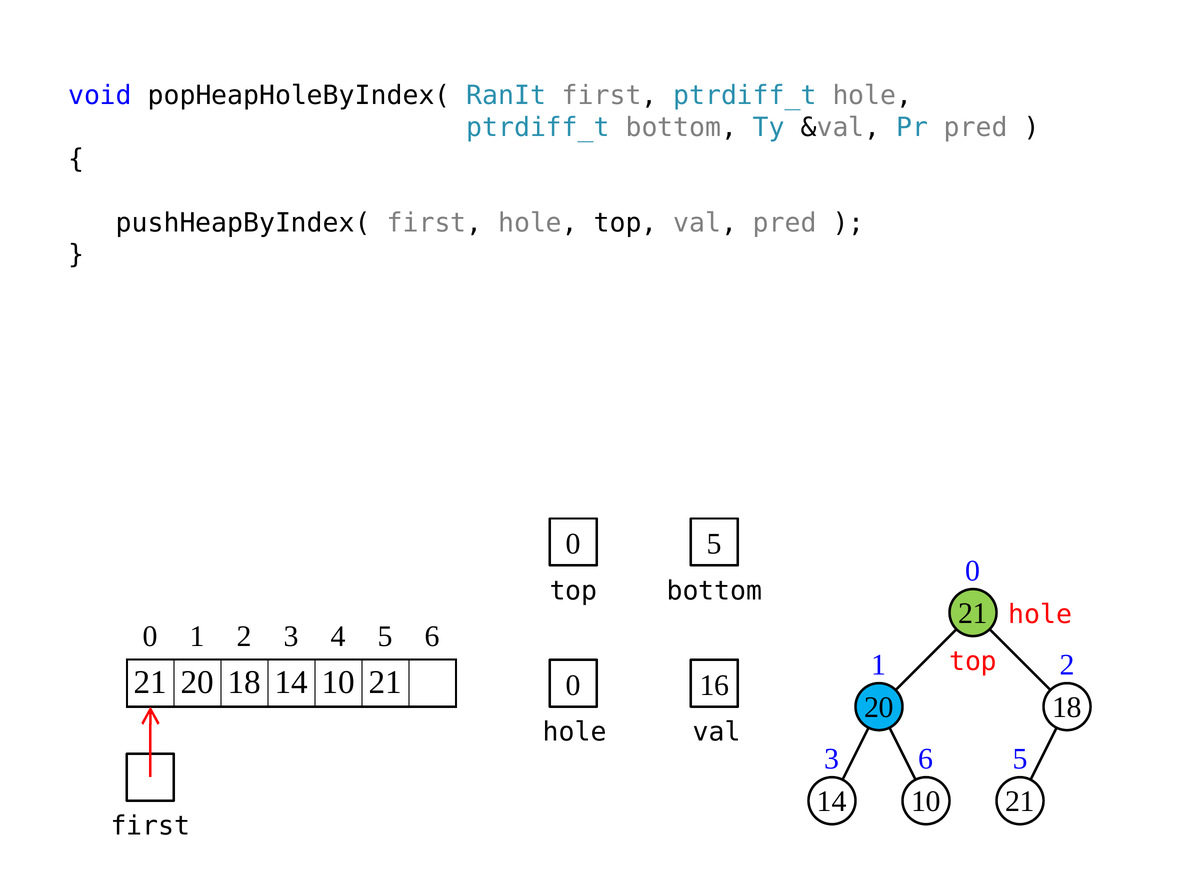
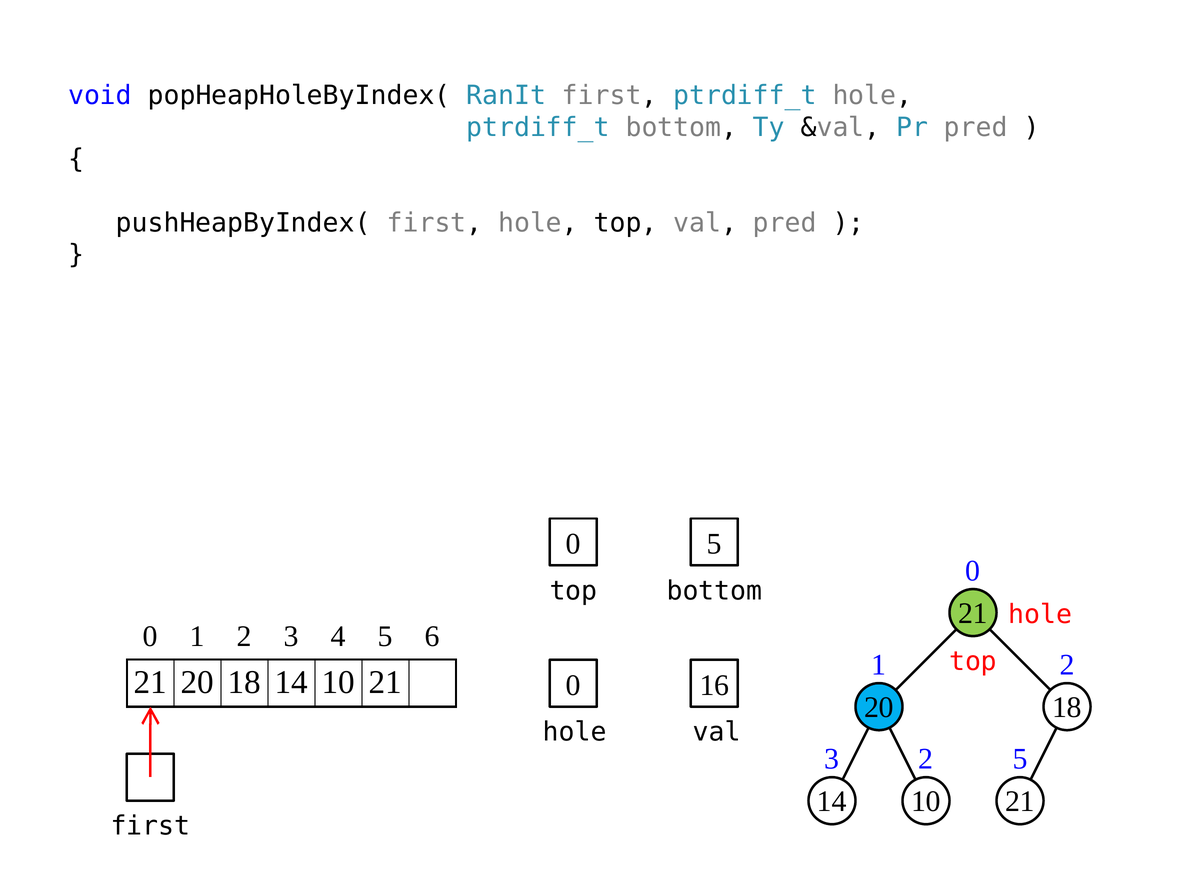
3 6: 6 -> 2 (926, 759)
